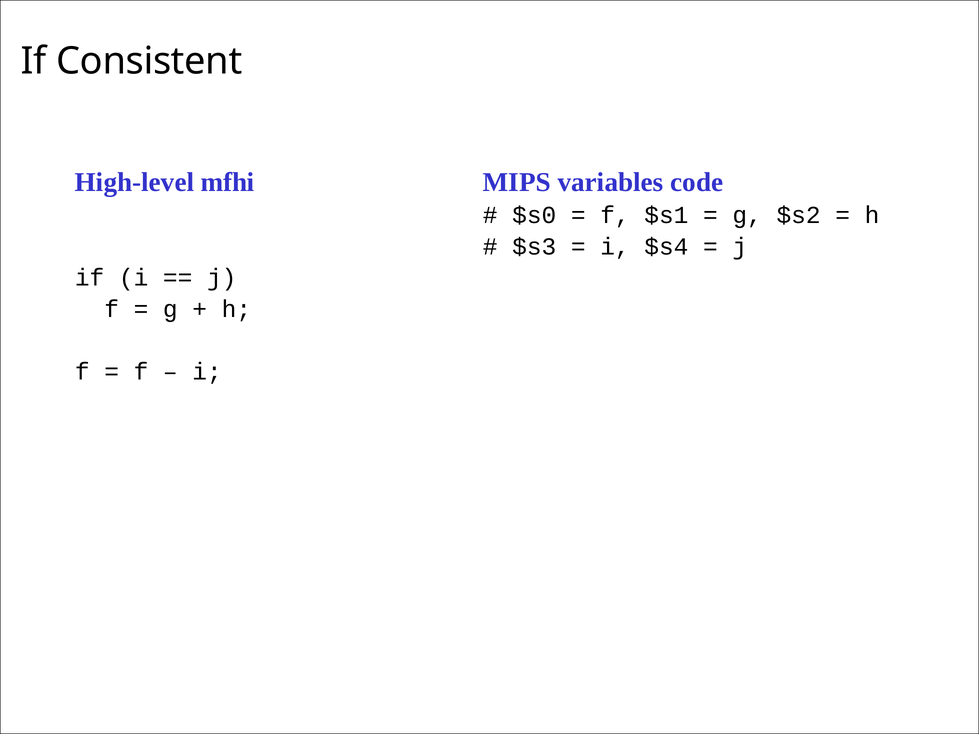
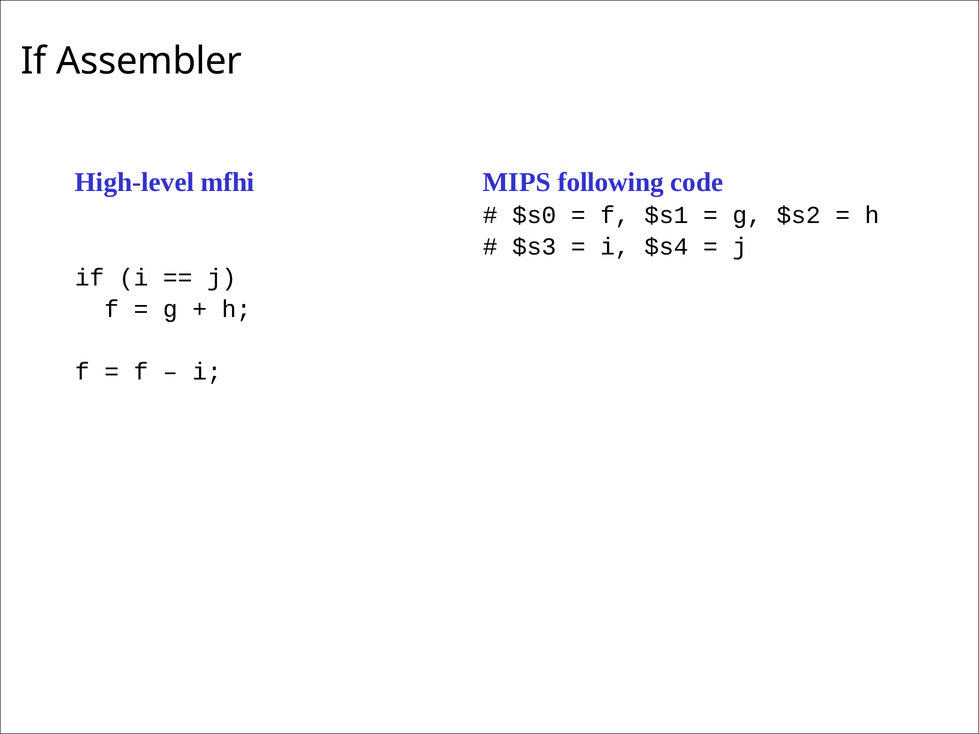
Consistent: Consistent -> Assembler (149, 61)
variables: variables -> following (611, 182)
